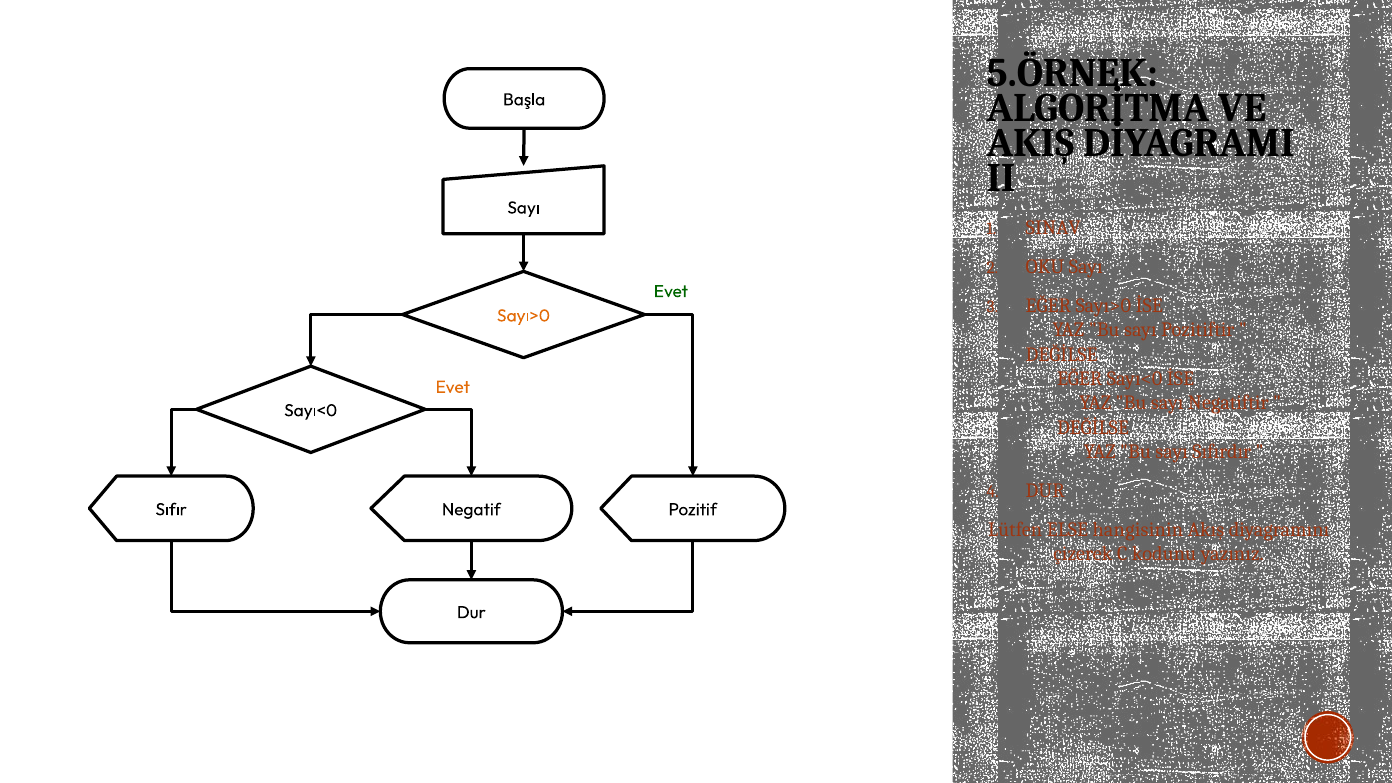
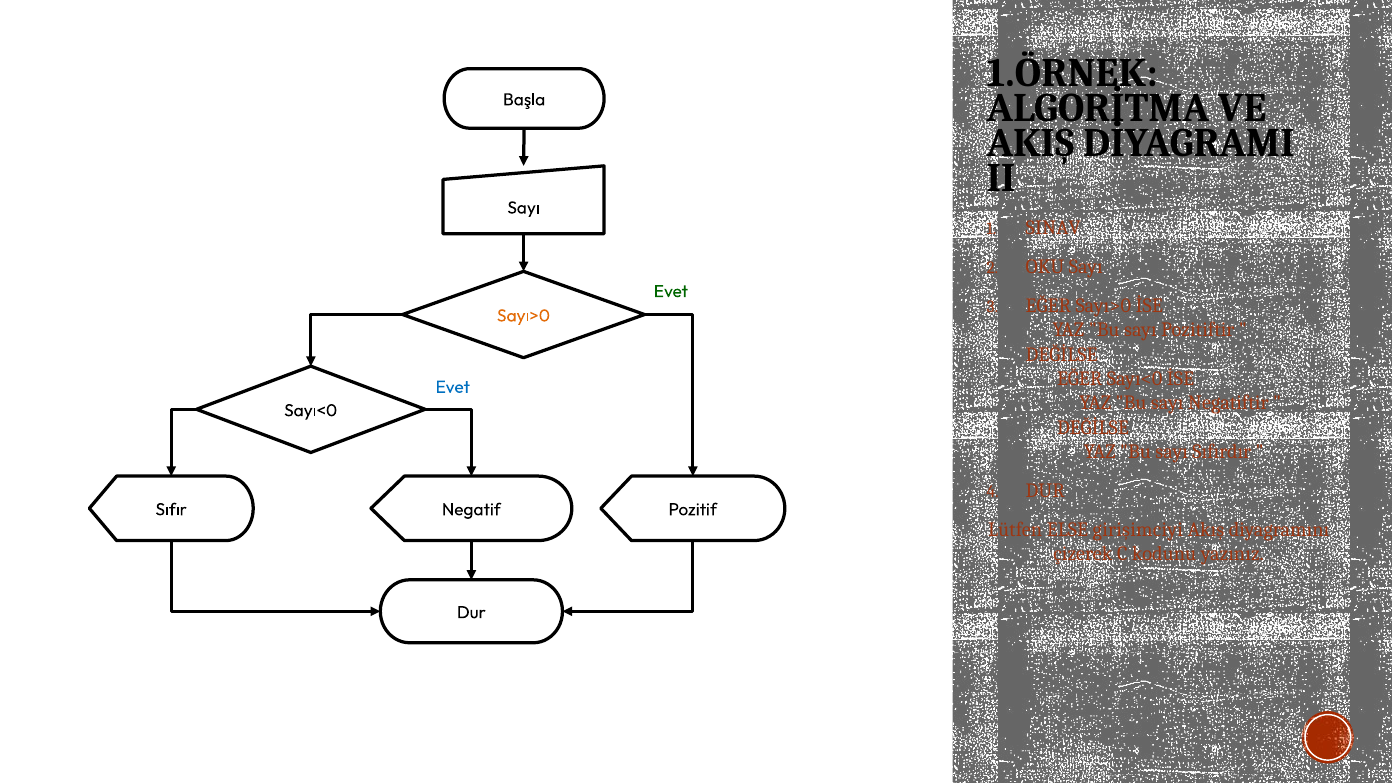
5.ÖRNEK: 5.ÖRNEK -> 1.ÖRNEK (1072, 73)
Evet colour: orange -> blue (453, 387)
hangisinin: hangisinin -> girişimciyi (1138, 530)
